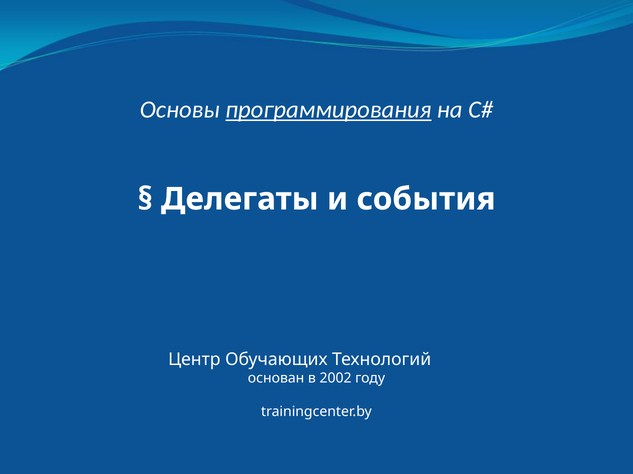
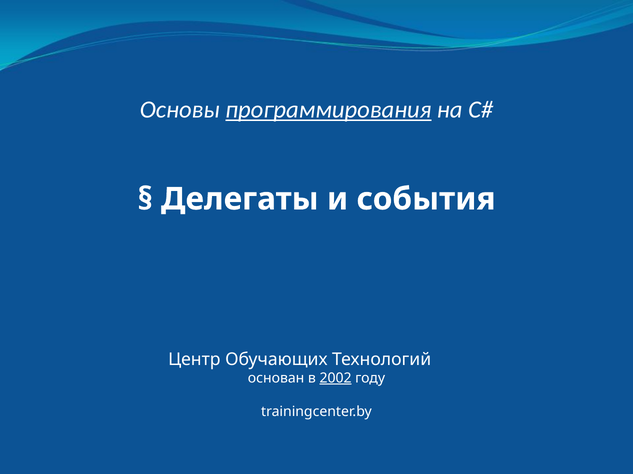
2002 underline: none -> present (336, 379)
